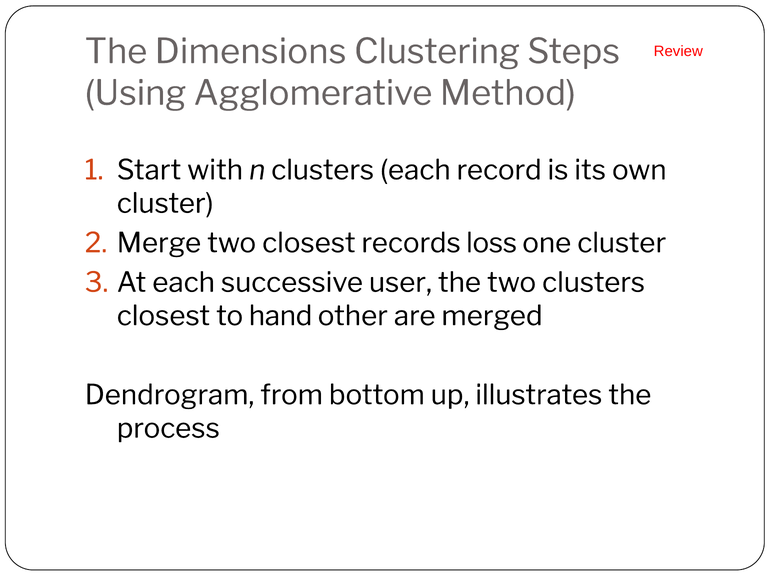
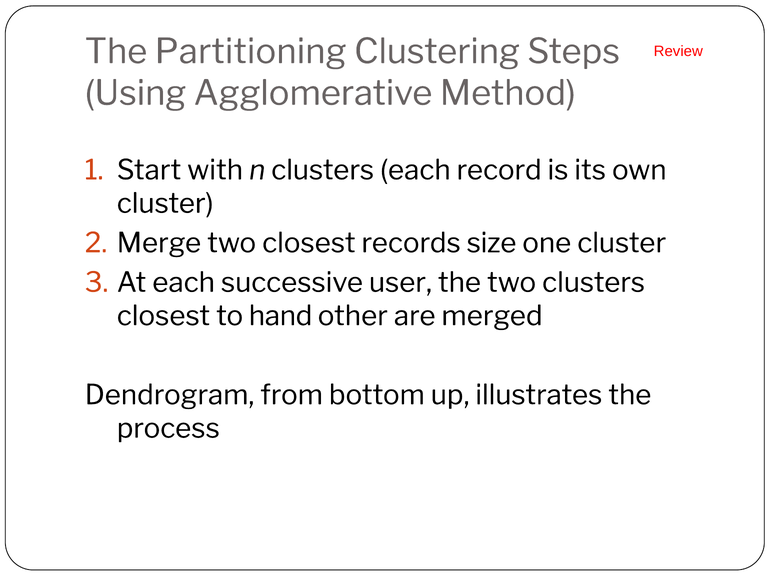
Dimensions: Dimensions -> Partitioning (251, 52)
loss: loss -> size (492, 243)
